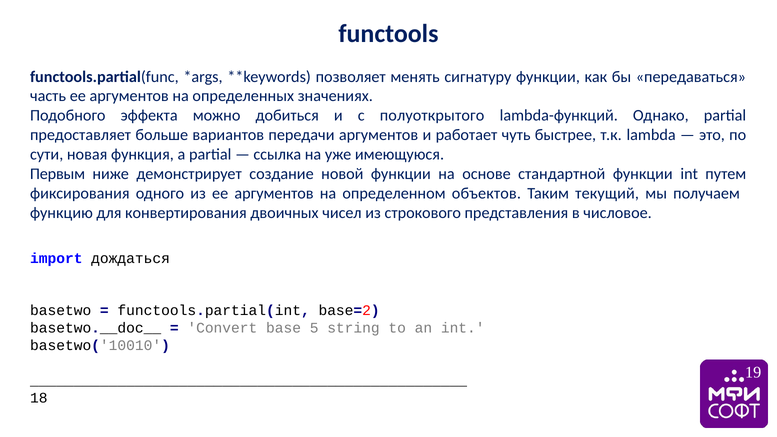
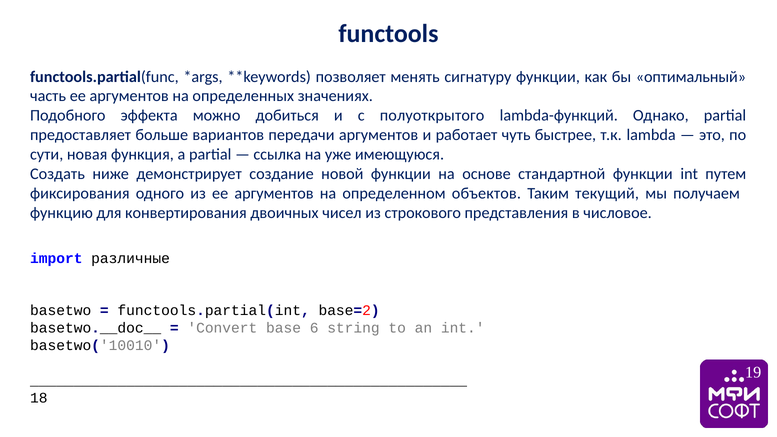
передаваться: передаваться -> оптимальный (691, 77)
Первым: Первым -> Создать (57, 174)
дождаться: дождаться -> различные (131, 258)
5: 5 -> 6 (314, 328)
